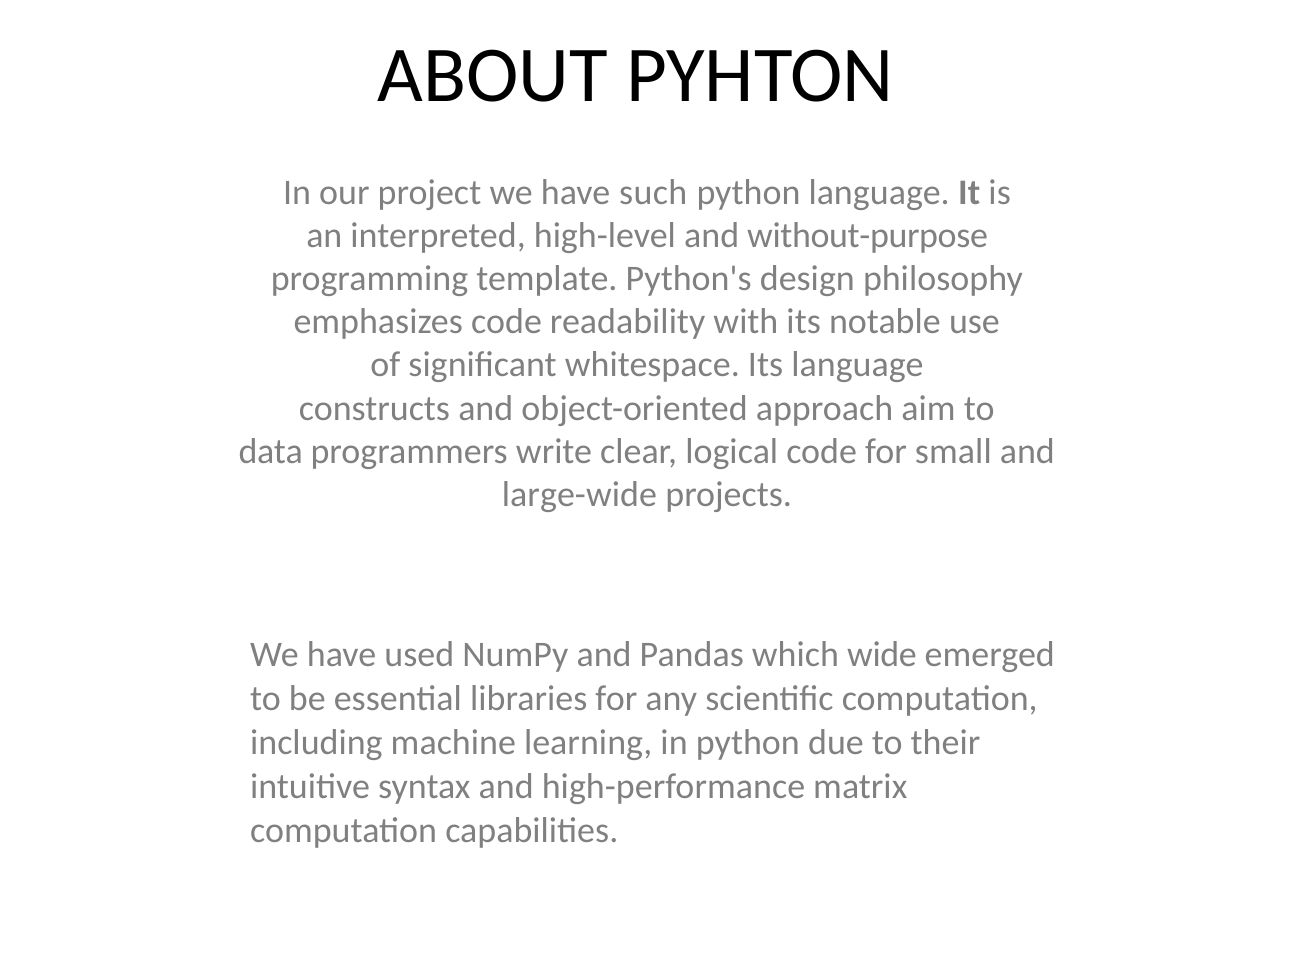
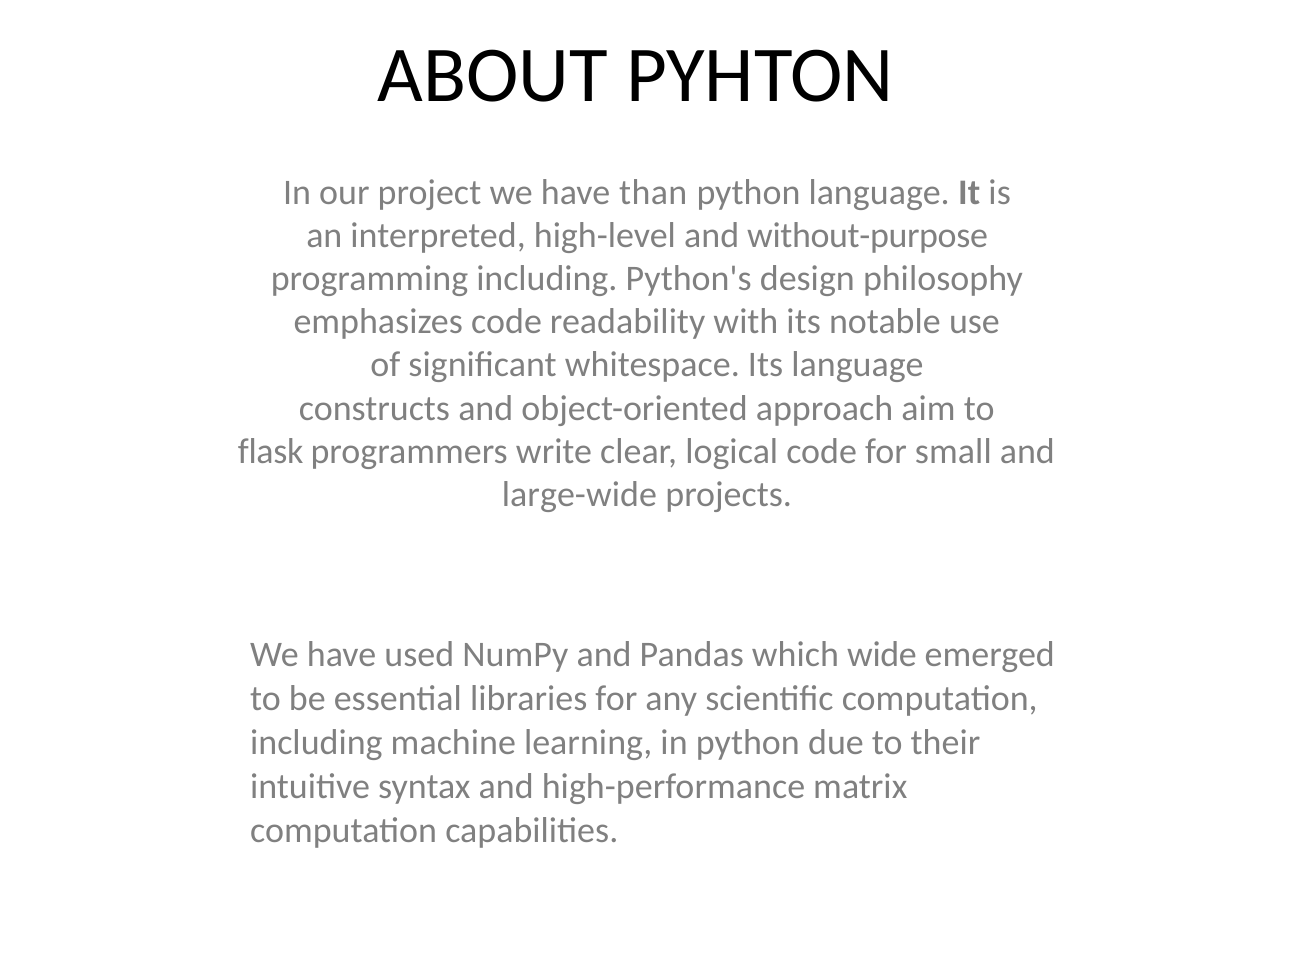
such: such -> than (653, 192)
programming template: template -> including (547, 279)
data: data -> flask (271, 451)
